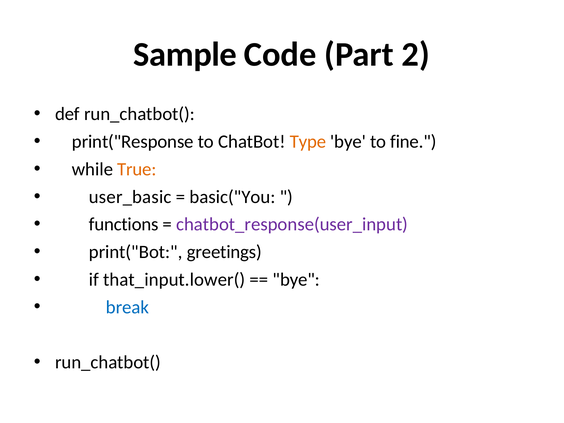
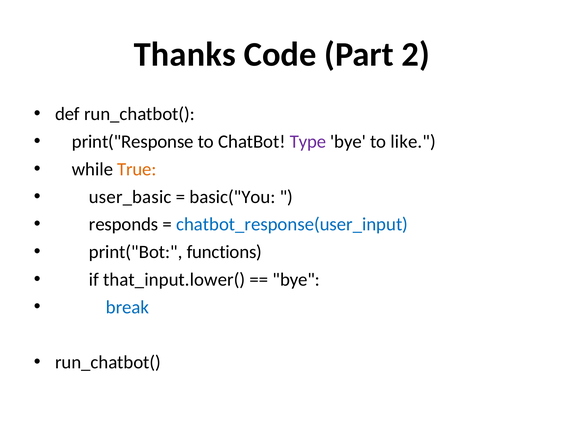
Sample: Sample -> Thanks (185, 55)
Type colour: orange -> purple (308, 142)
fine: fine -> like (413, 142)
functions: functions -> responds (124, 224)
chatbot_response(user_input colour: purple -> blue (292, 224)
greetings: greetings -> functions (224, 252)
